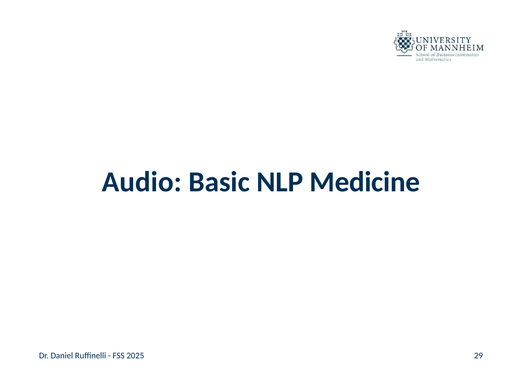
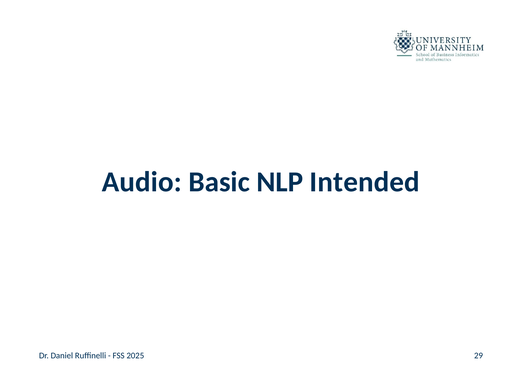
Medicine: Medicine -> Intended (365, 182)
